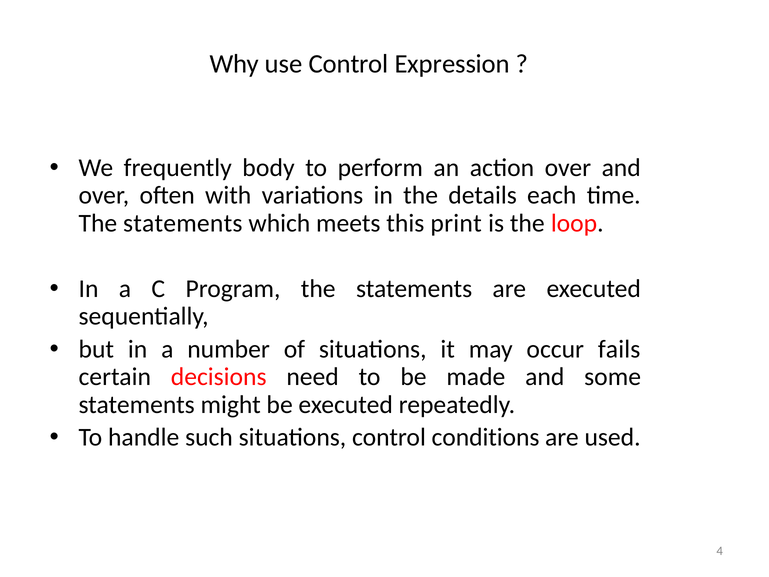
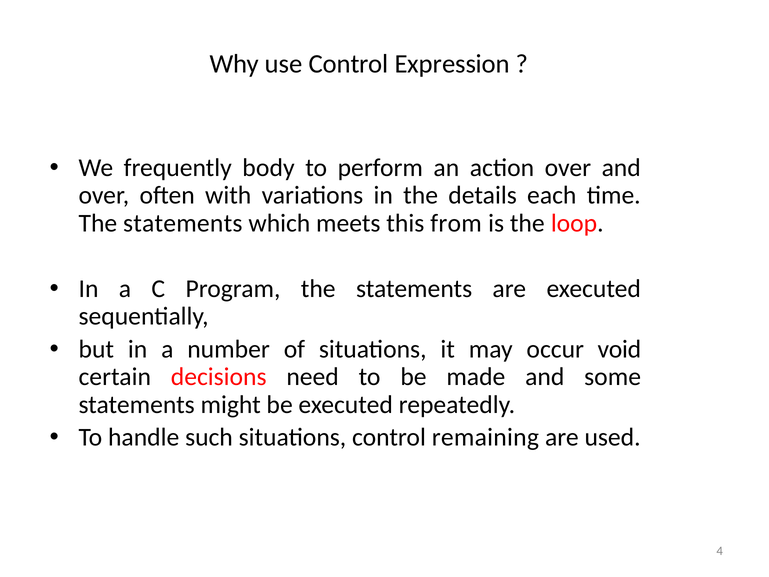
print: print -> from (456, 223)
fails: fails -> void (619, 349)
conditions: conditions -> remaining (485, 437)
